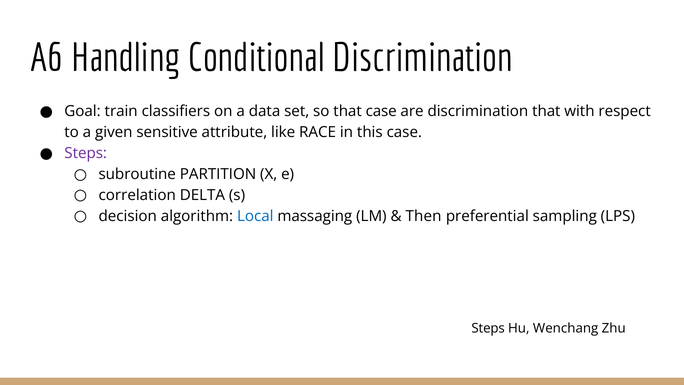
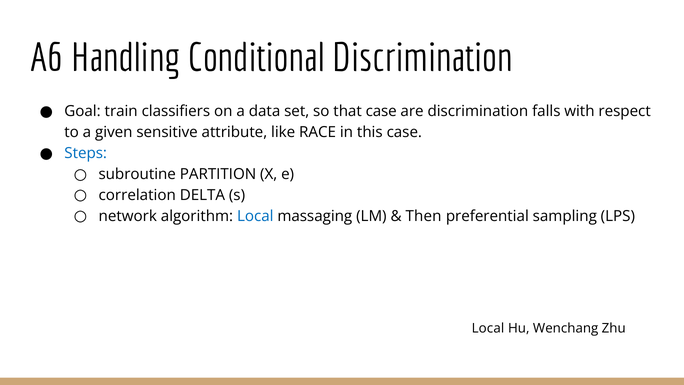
discrimination that: that -> falls (546, 111)
Steps colour: purple -> blue (86, 153)
decision: decision -> network (128, 216)
Steps: Steps -> Local (488, 328)
